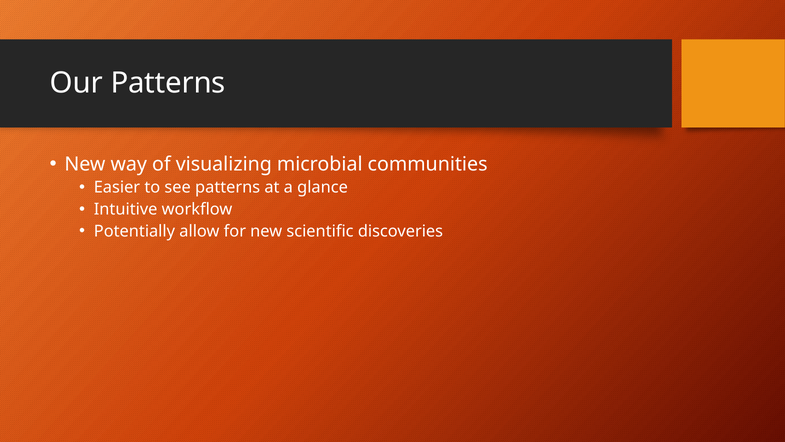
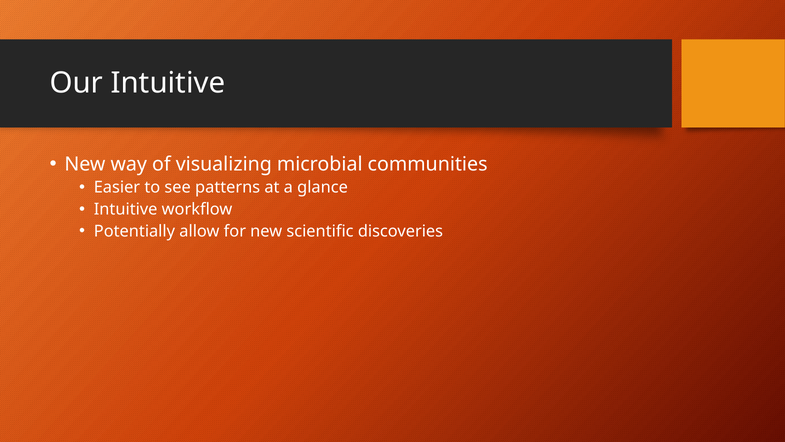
Our Patterns: Patterns -> Intuitive (168, 83)
